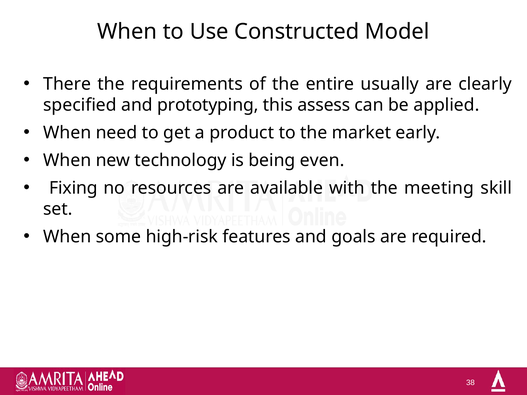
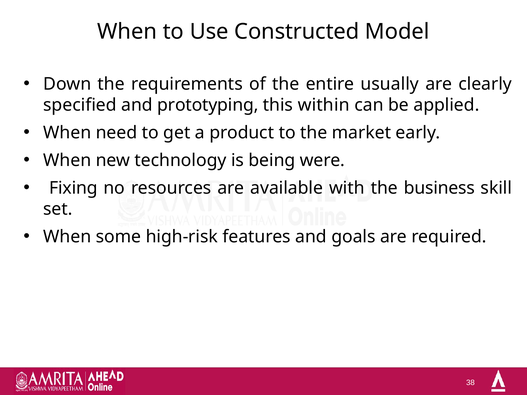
There: There -> Down (67, 84)
assess: assess -> within (324, 105)
even: even -> were (322, 160)
meeting: meeting -> business (439, 188)
